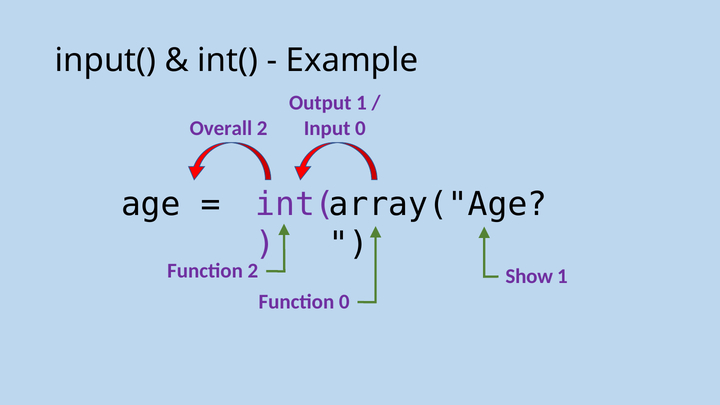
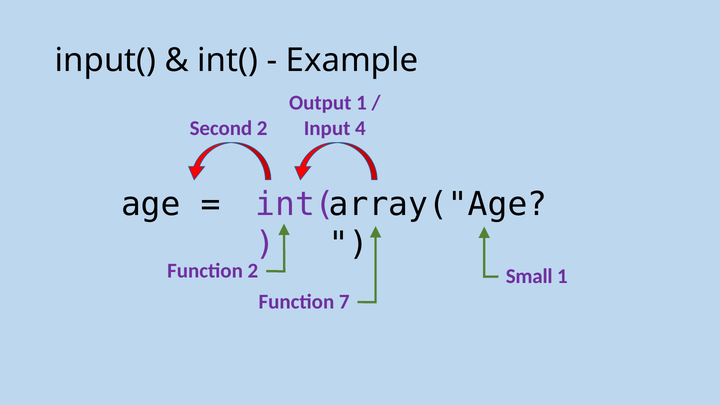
Input 0: 0 -> 4 (360, 128)
Overall: Overall -> Second (221, 128)
Show: Show -> Small (529, 276)
Function 0: 0 -> 7 (344, 302)
